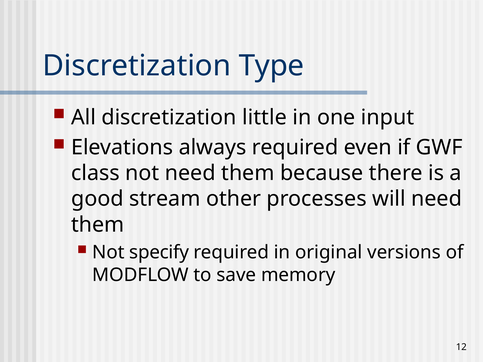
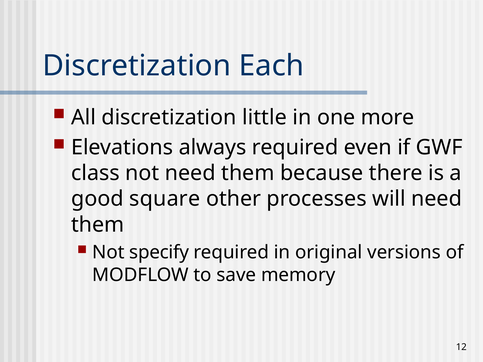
Type: Type -> Each (271, 66)
input: input -> more (388, 117)
stream: stream -> square (165, 199)
